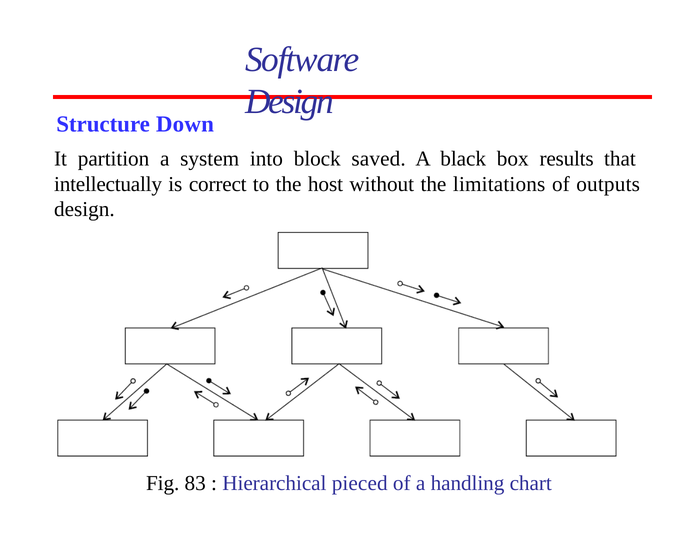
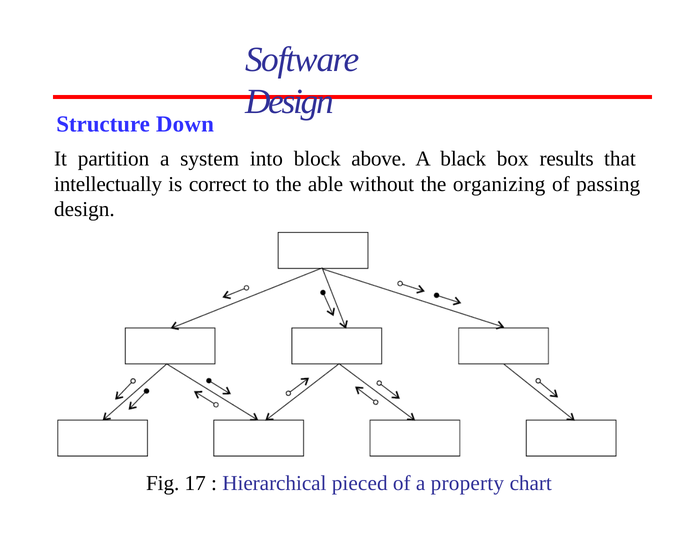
saved: saved -> above (379, 159)
host: host -> able (325, 184)
limitations: limitations -> organizing (499, 184)
outputs: outputs -> passing (608, 184)
83: 83 -> 17 (195, 483)
handling: handling -> property (467, 483)
